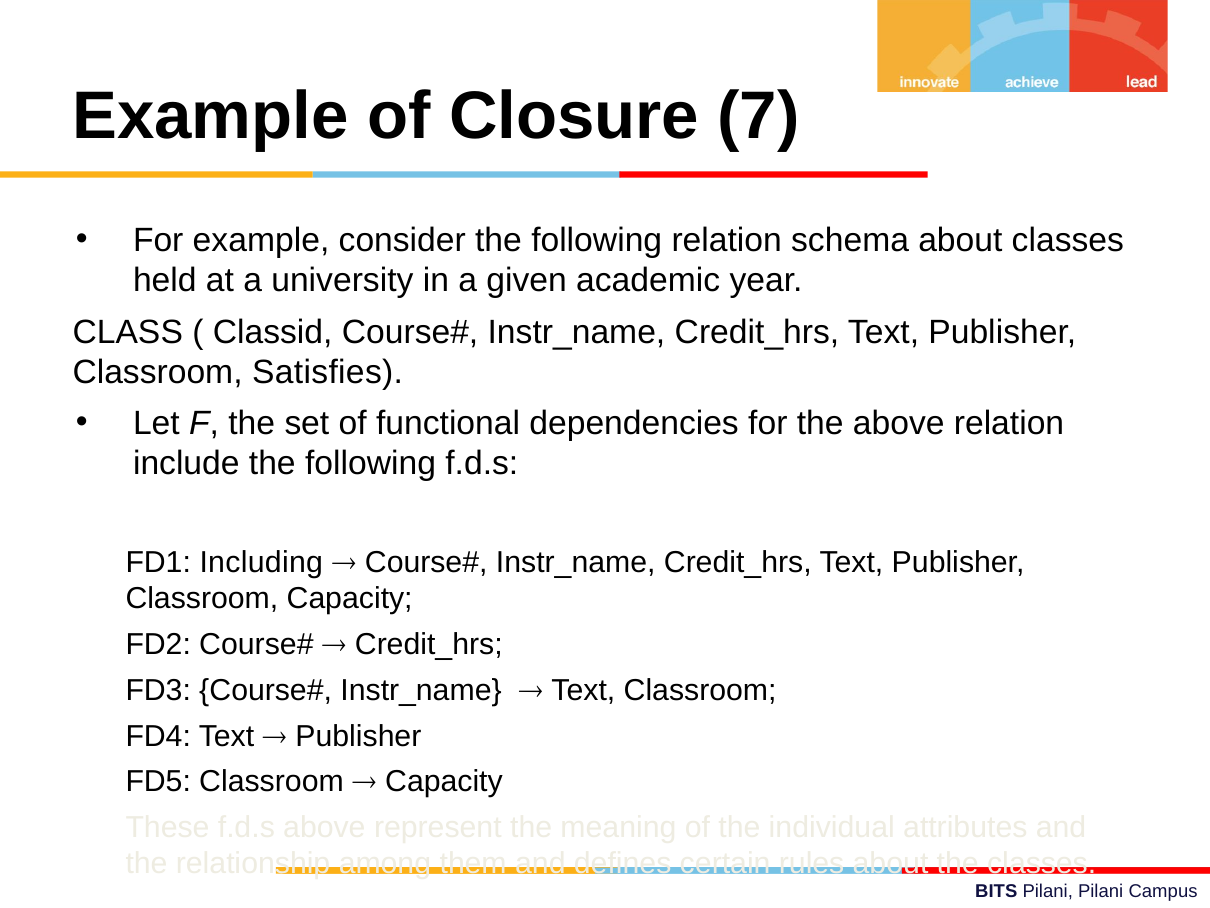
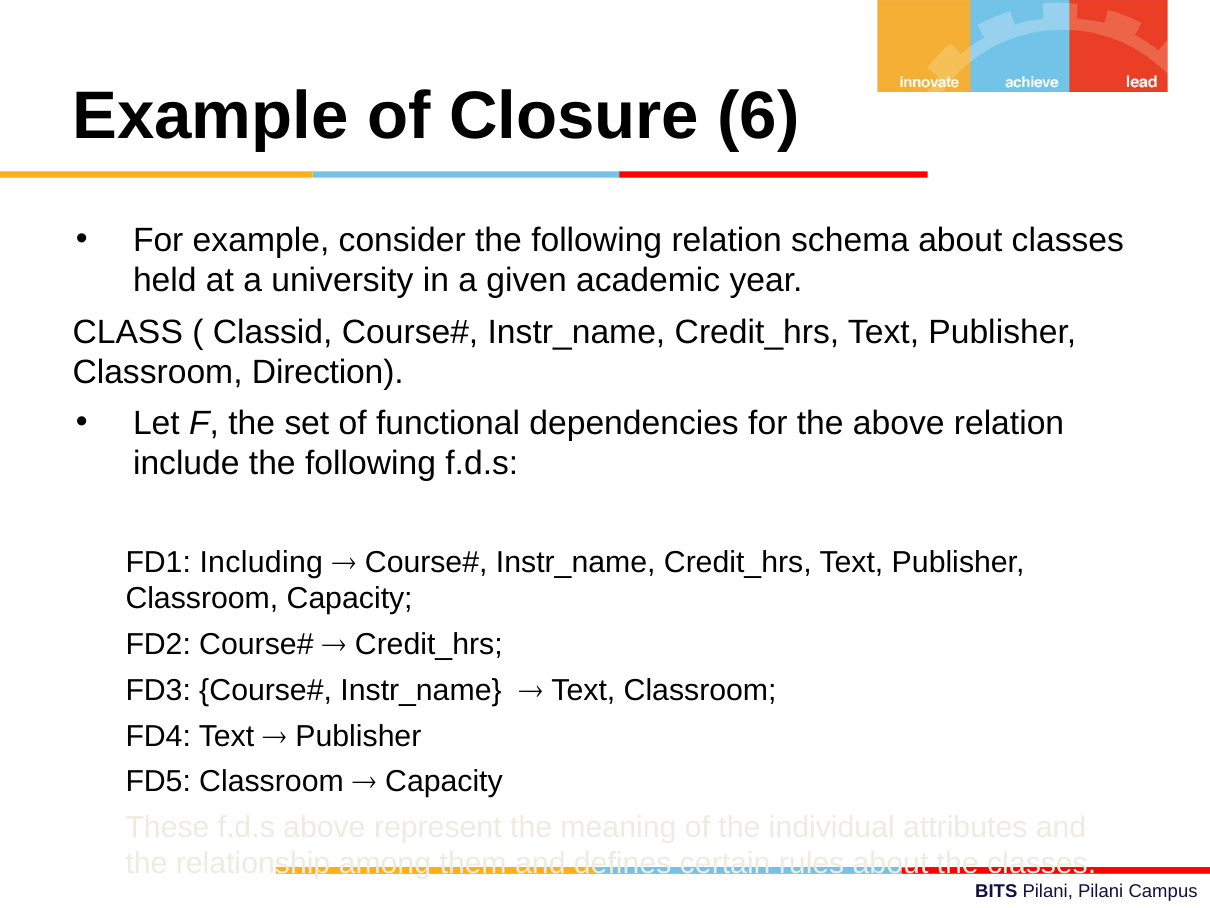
7: 7 -> 6 (759, 117)
Satisfies: Satisfies -> Direction (328, 372)
